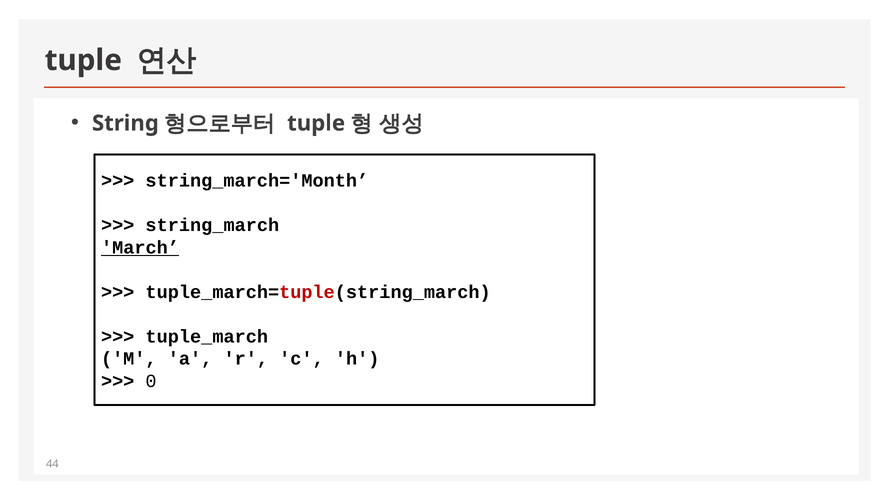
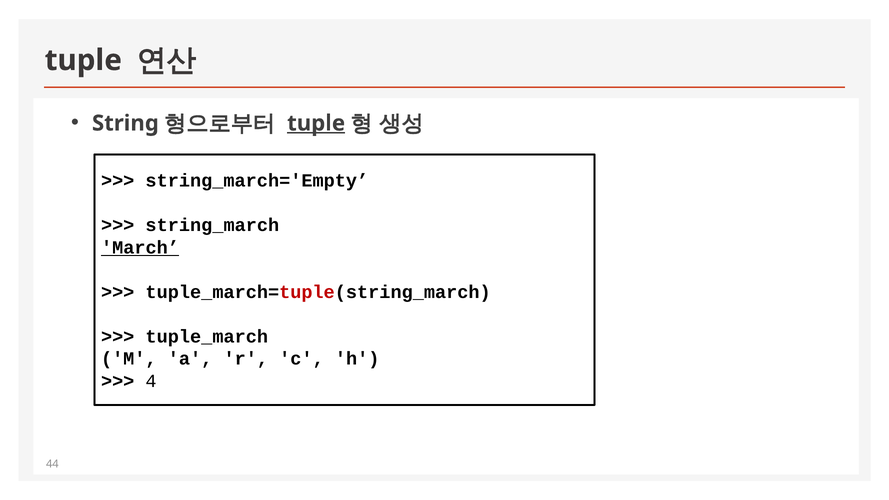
tuple underline: none -> present (316, 123)
string_march='Month: string_march='Month -> string_march='Empty (257, 181)
0: 0 -> 4 (151, 381)
